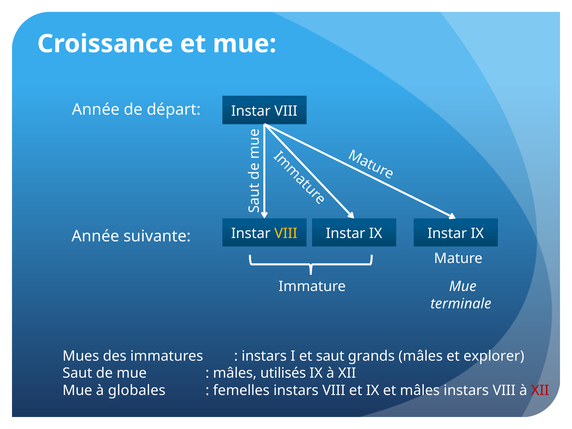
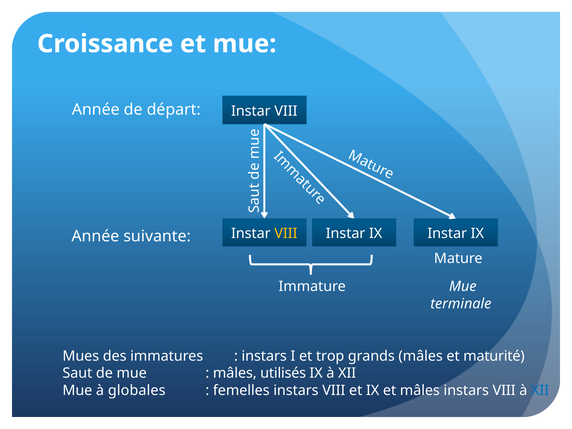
et saut: saut -> trop (330, 356)
explorer: explorer -> maturité (494, 356)
XII colour: red -> blue (540, 390)
